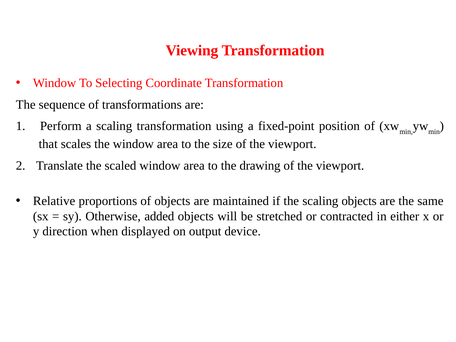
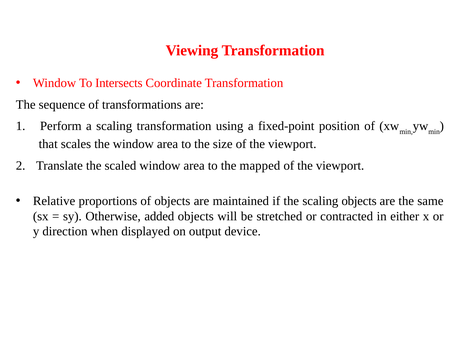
Selecting: Selecting -> Intersects (119, 83)
drawing: drawing -> mapped (260, 165)
